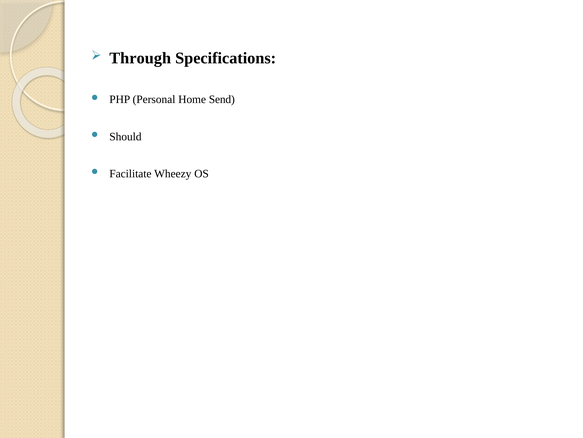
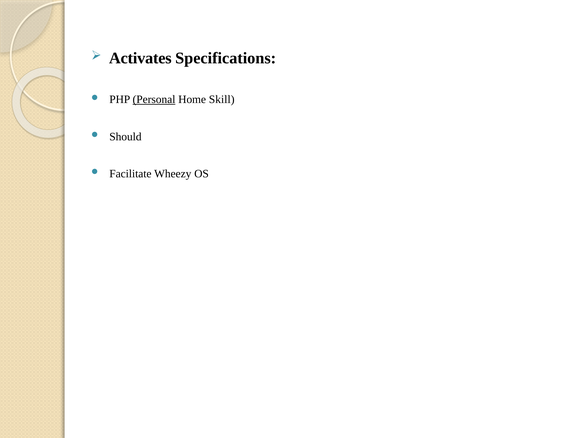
Through: Through -> Activates (140, 58)
Personal underline: none -> present (154, 99)
Send: Send -> Skill (222, 99)
